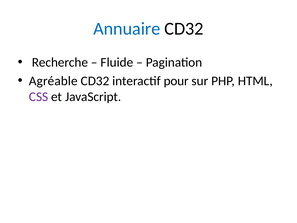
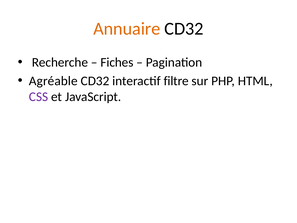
Annuaire colour: blue -> orange (127, 29)
Fluide: Fluide -> Fiches (117, 62)
pour: pour -> filtre (176, 81)
